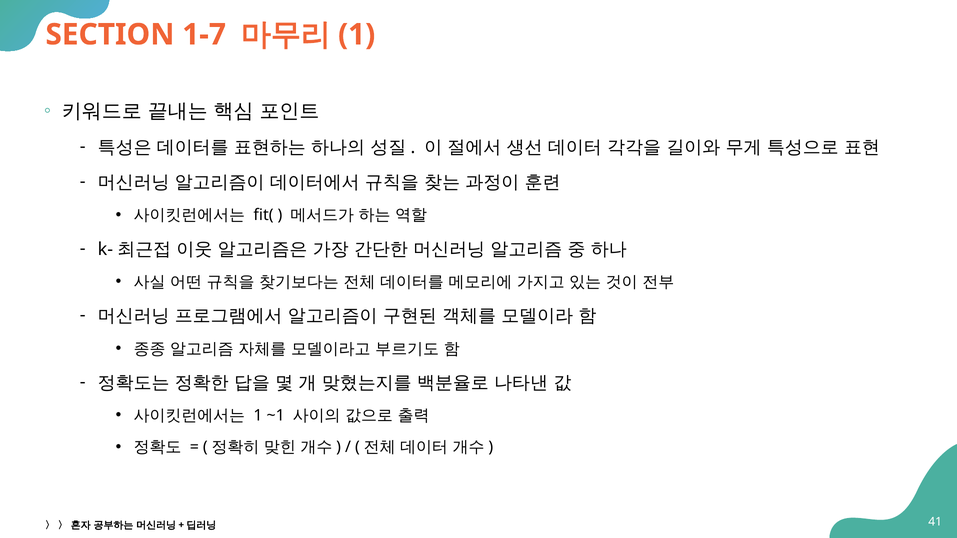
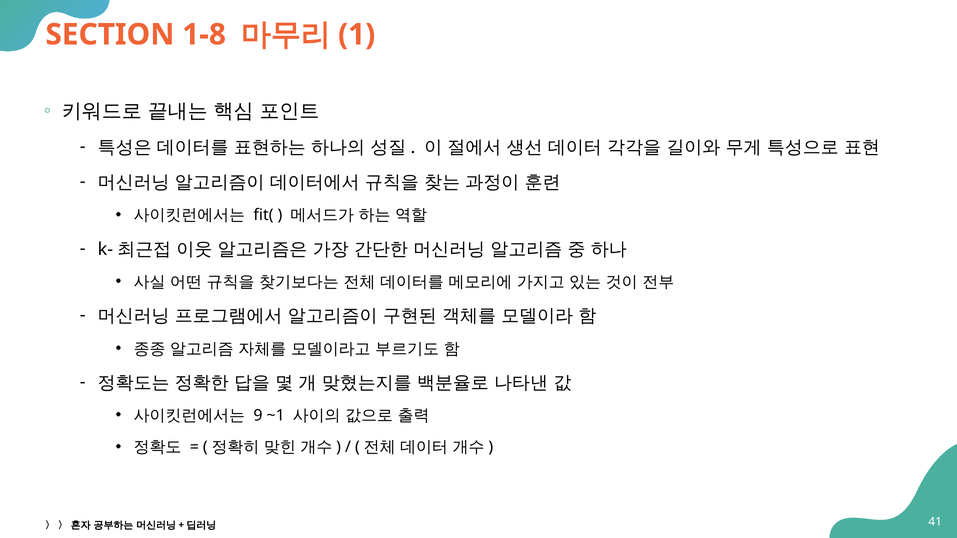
1-7: 1-7 -> 1-8 (204, 35)
1: 1 -> 9 (258, 416)
